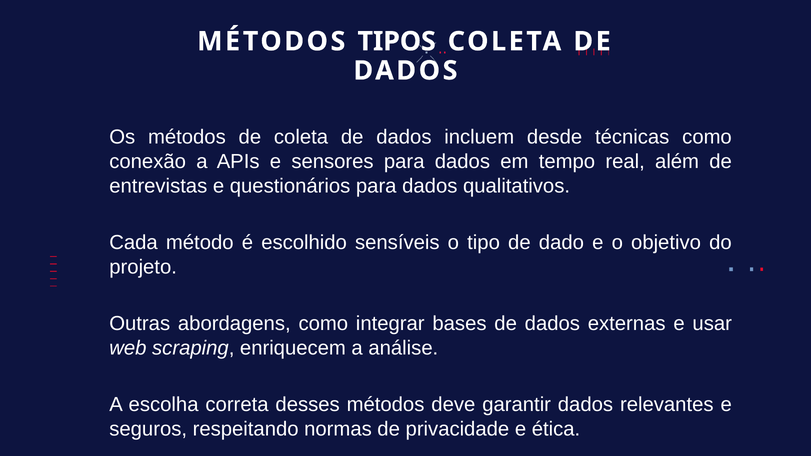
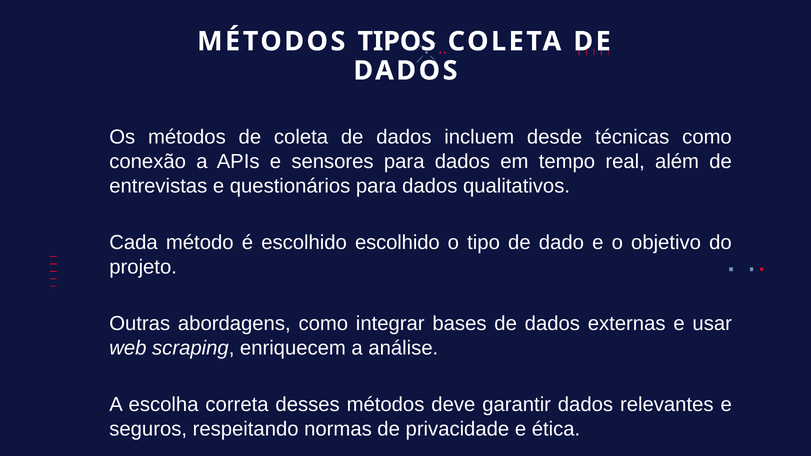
escolhido sensíveis: sensíveis -> escolhido (397, 243)
